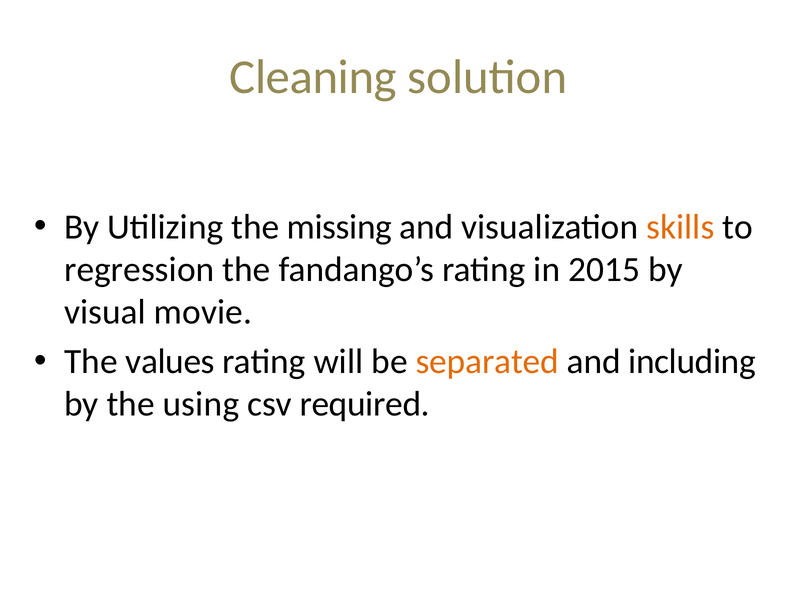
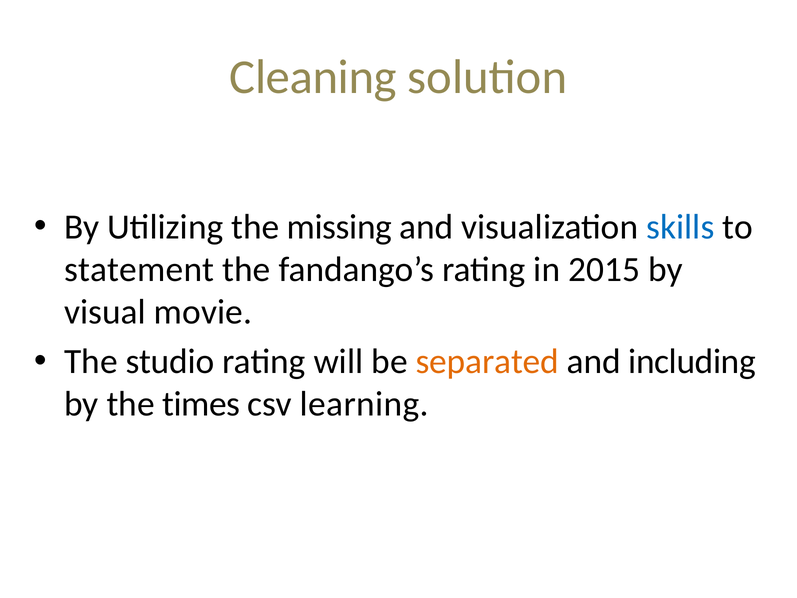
skills colour: orange -> blue (680, 227)
regression: regression -> statement (139, 269)
values: values -> studio (170, 362)
using: using -> times (201, 404)
required: required -> learning (364, 404)
